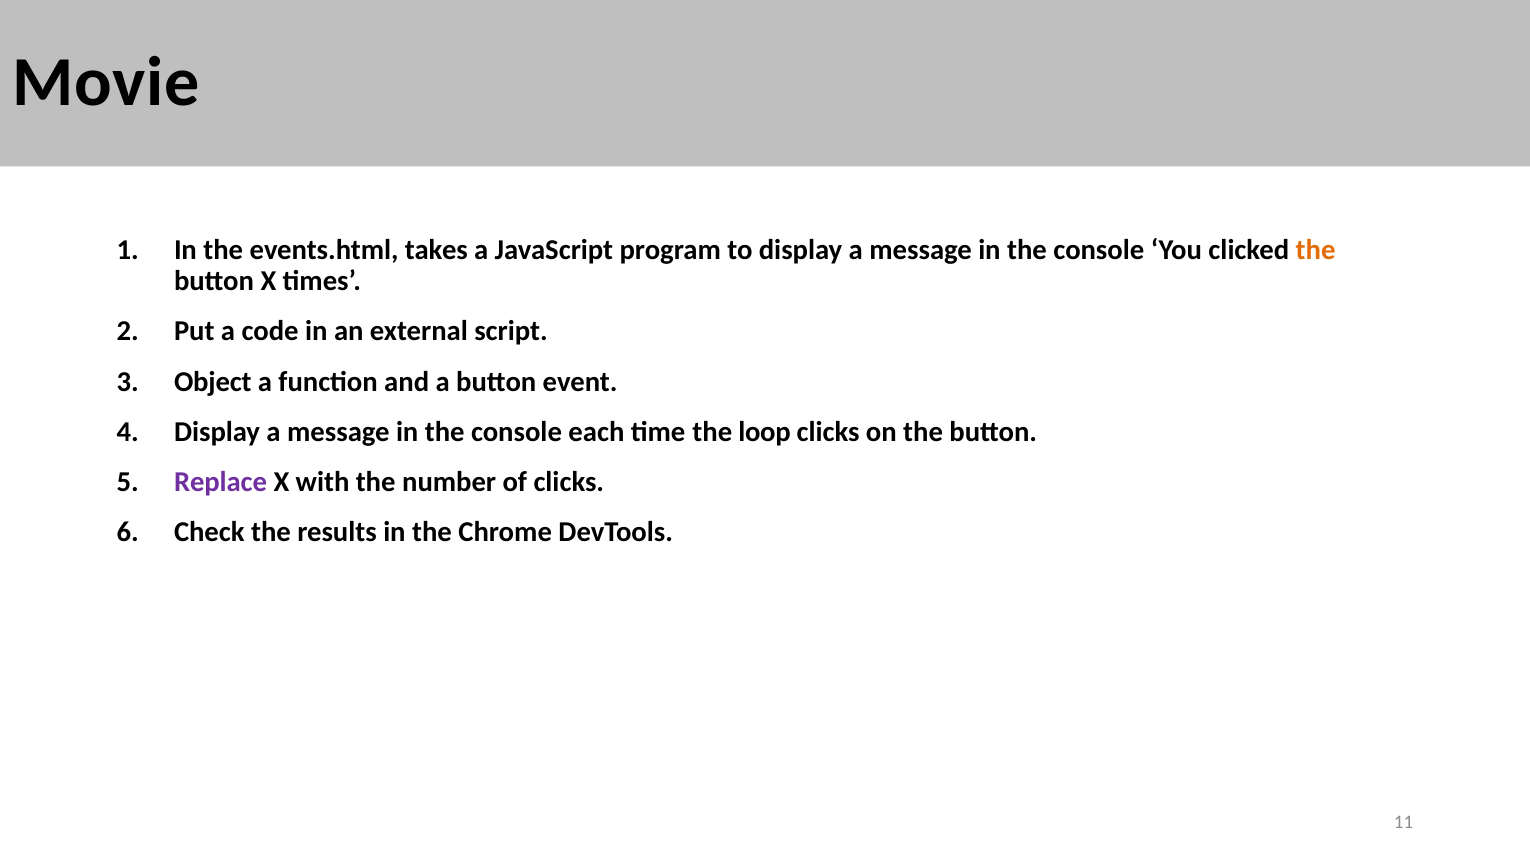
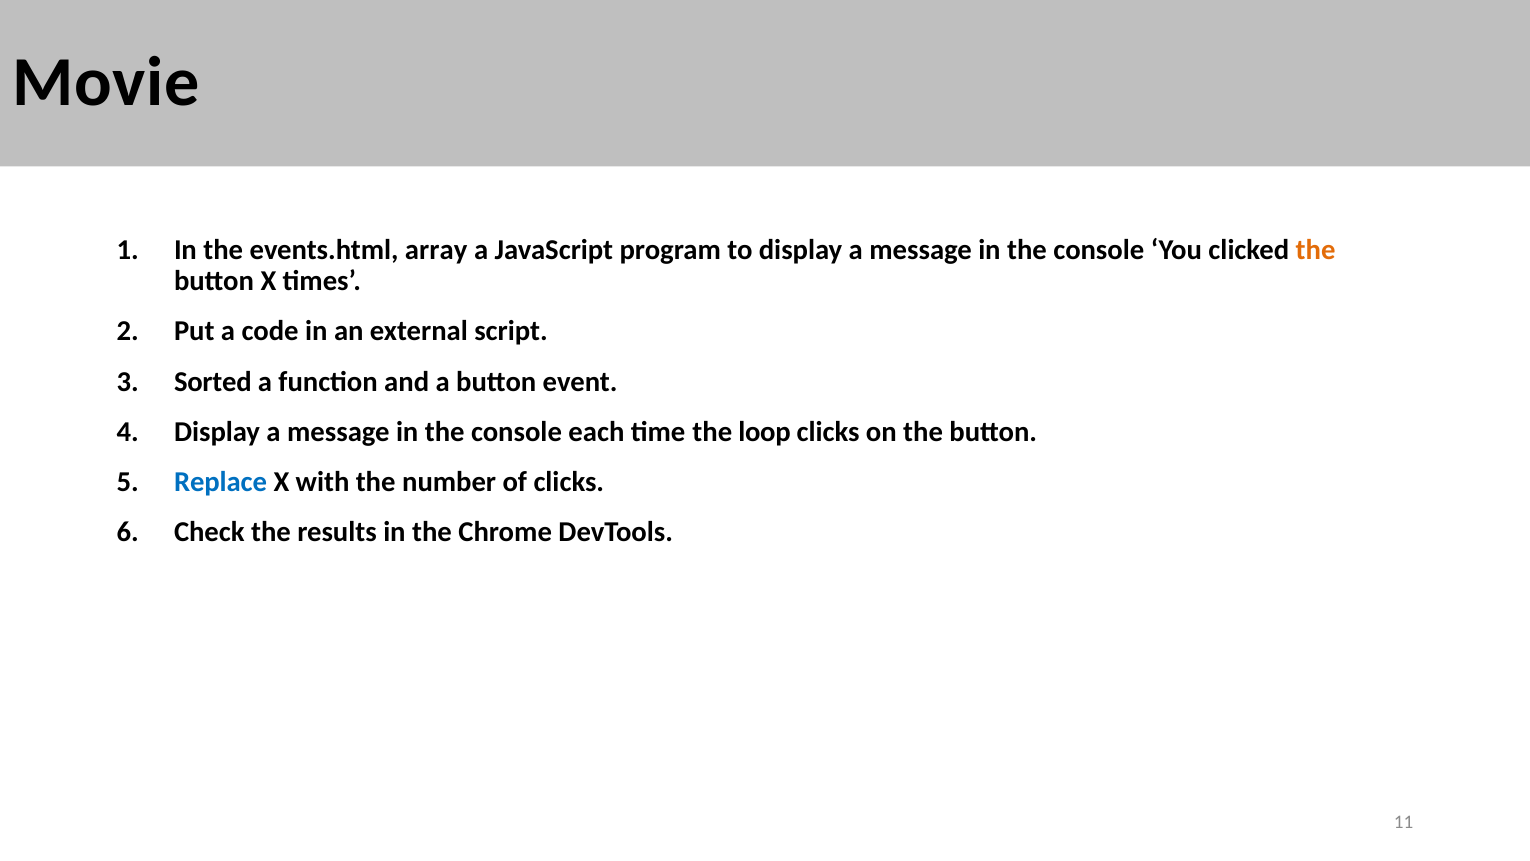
takes: takes -> array (436, 250)
Object: Object -> Sorted (213, 381)
Replace colour: purple -> blue (221, 482)
